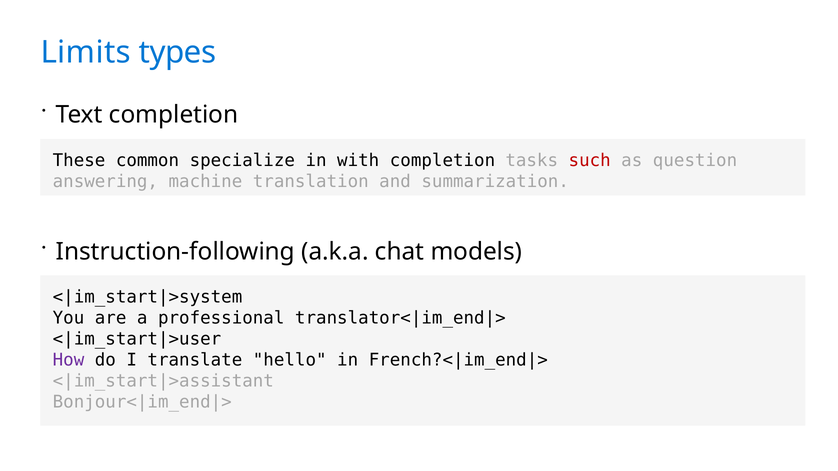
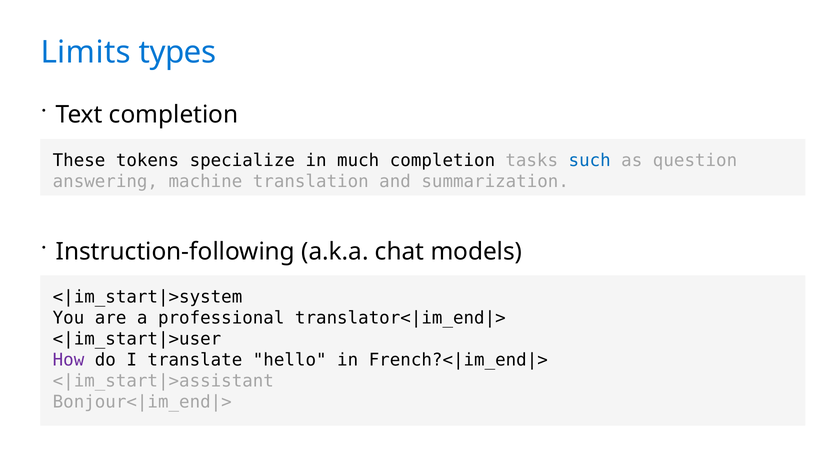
common: common -> tokens (147, 161)
with: with -> much (358, 161)
such colour: red -> blue (590, 161)
